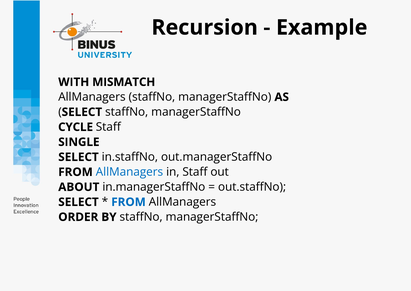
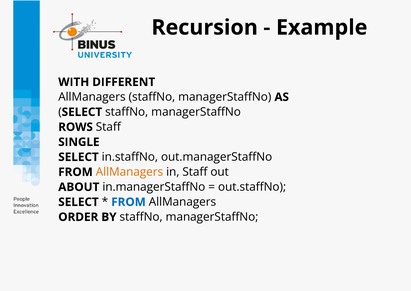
MISMATCH: MISMATCH -> DIFFERENT (124, 82)
CYCLE: CYCLE -> ROWS (76, 127)
AllManagers colour: blue -> orange (129, 172)
